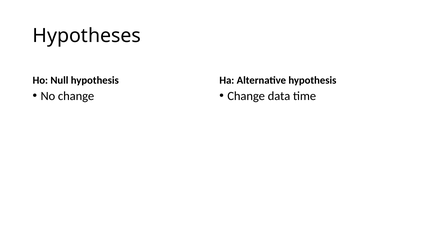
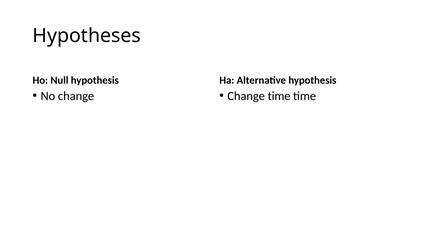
Change data: data -> time (279, 96)
